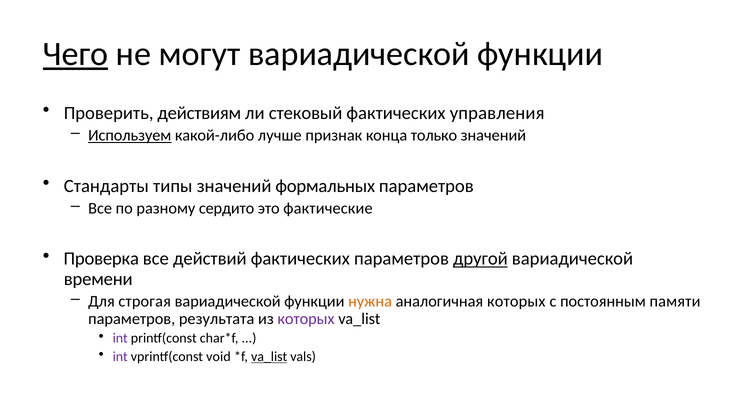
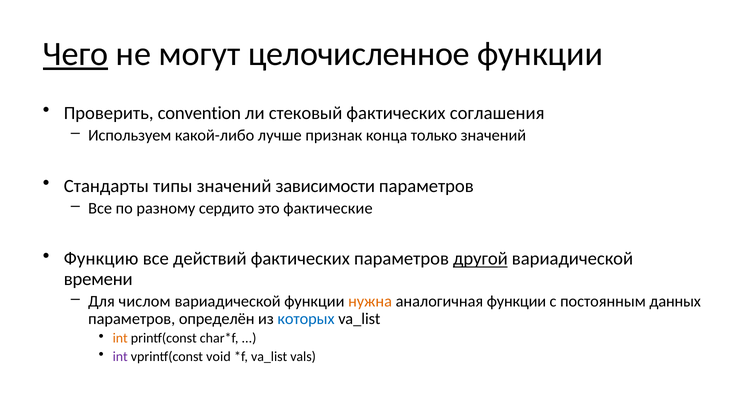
могут вариадической: вариадической -> целочисленное (359, 54)
действиям: действиям -> convention (199, 113)
управления: управления -> соглашения (497, 113)
Используем underline: present -> none (130, 136)
формальных: формальных -> зависимости (325, 186)
Проверка: Проверка -> Функцию (101, 259)
строгая: строгая -> числом (145, 301)
аналогичная которых: которых -> функции (516, 301)
памяти: памяти -> данных (675, 301)
результата: результата -> определён (217, 319)
которых colour: purple -> blue (306, 319)
int colour: purple -> orange (120, 338)
va_list underline: present -> none (269, 357)
